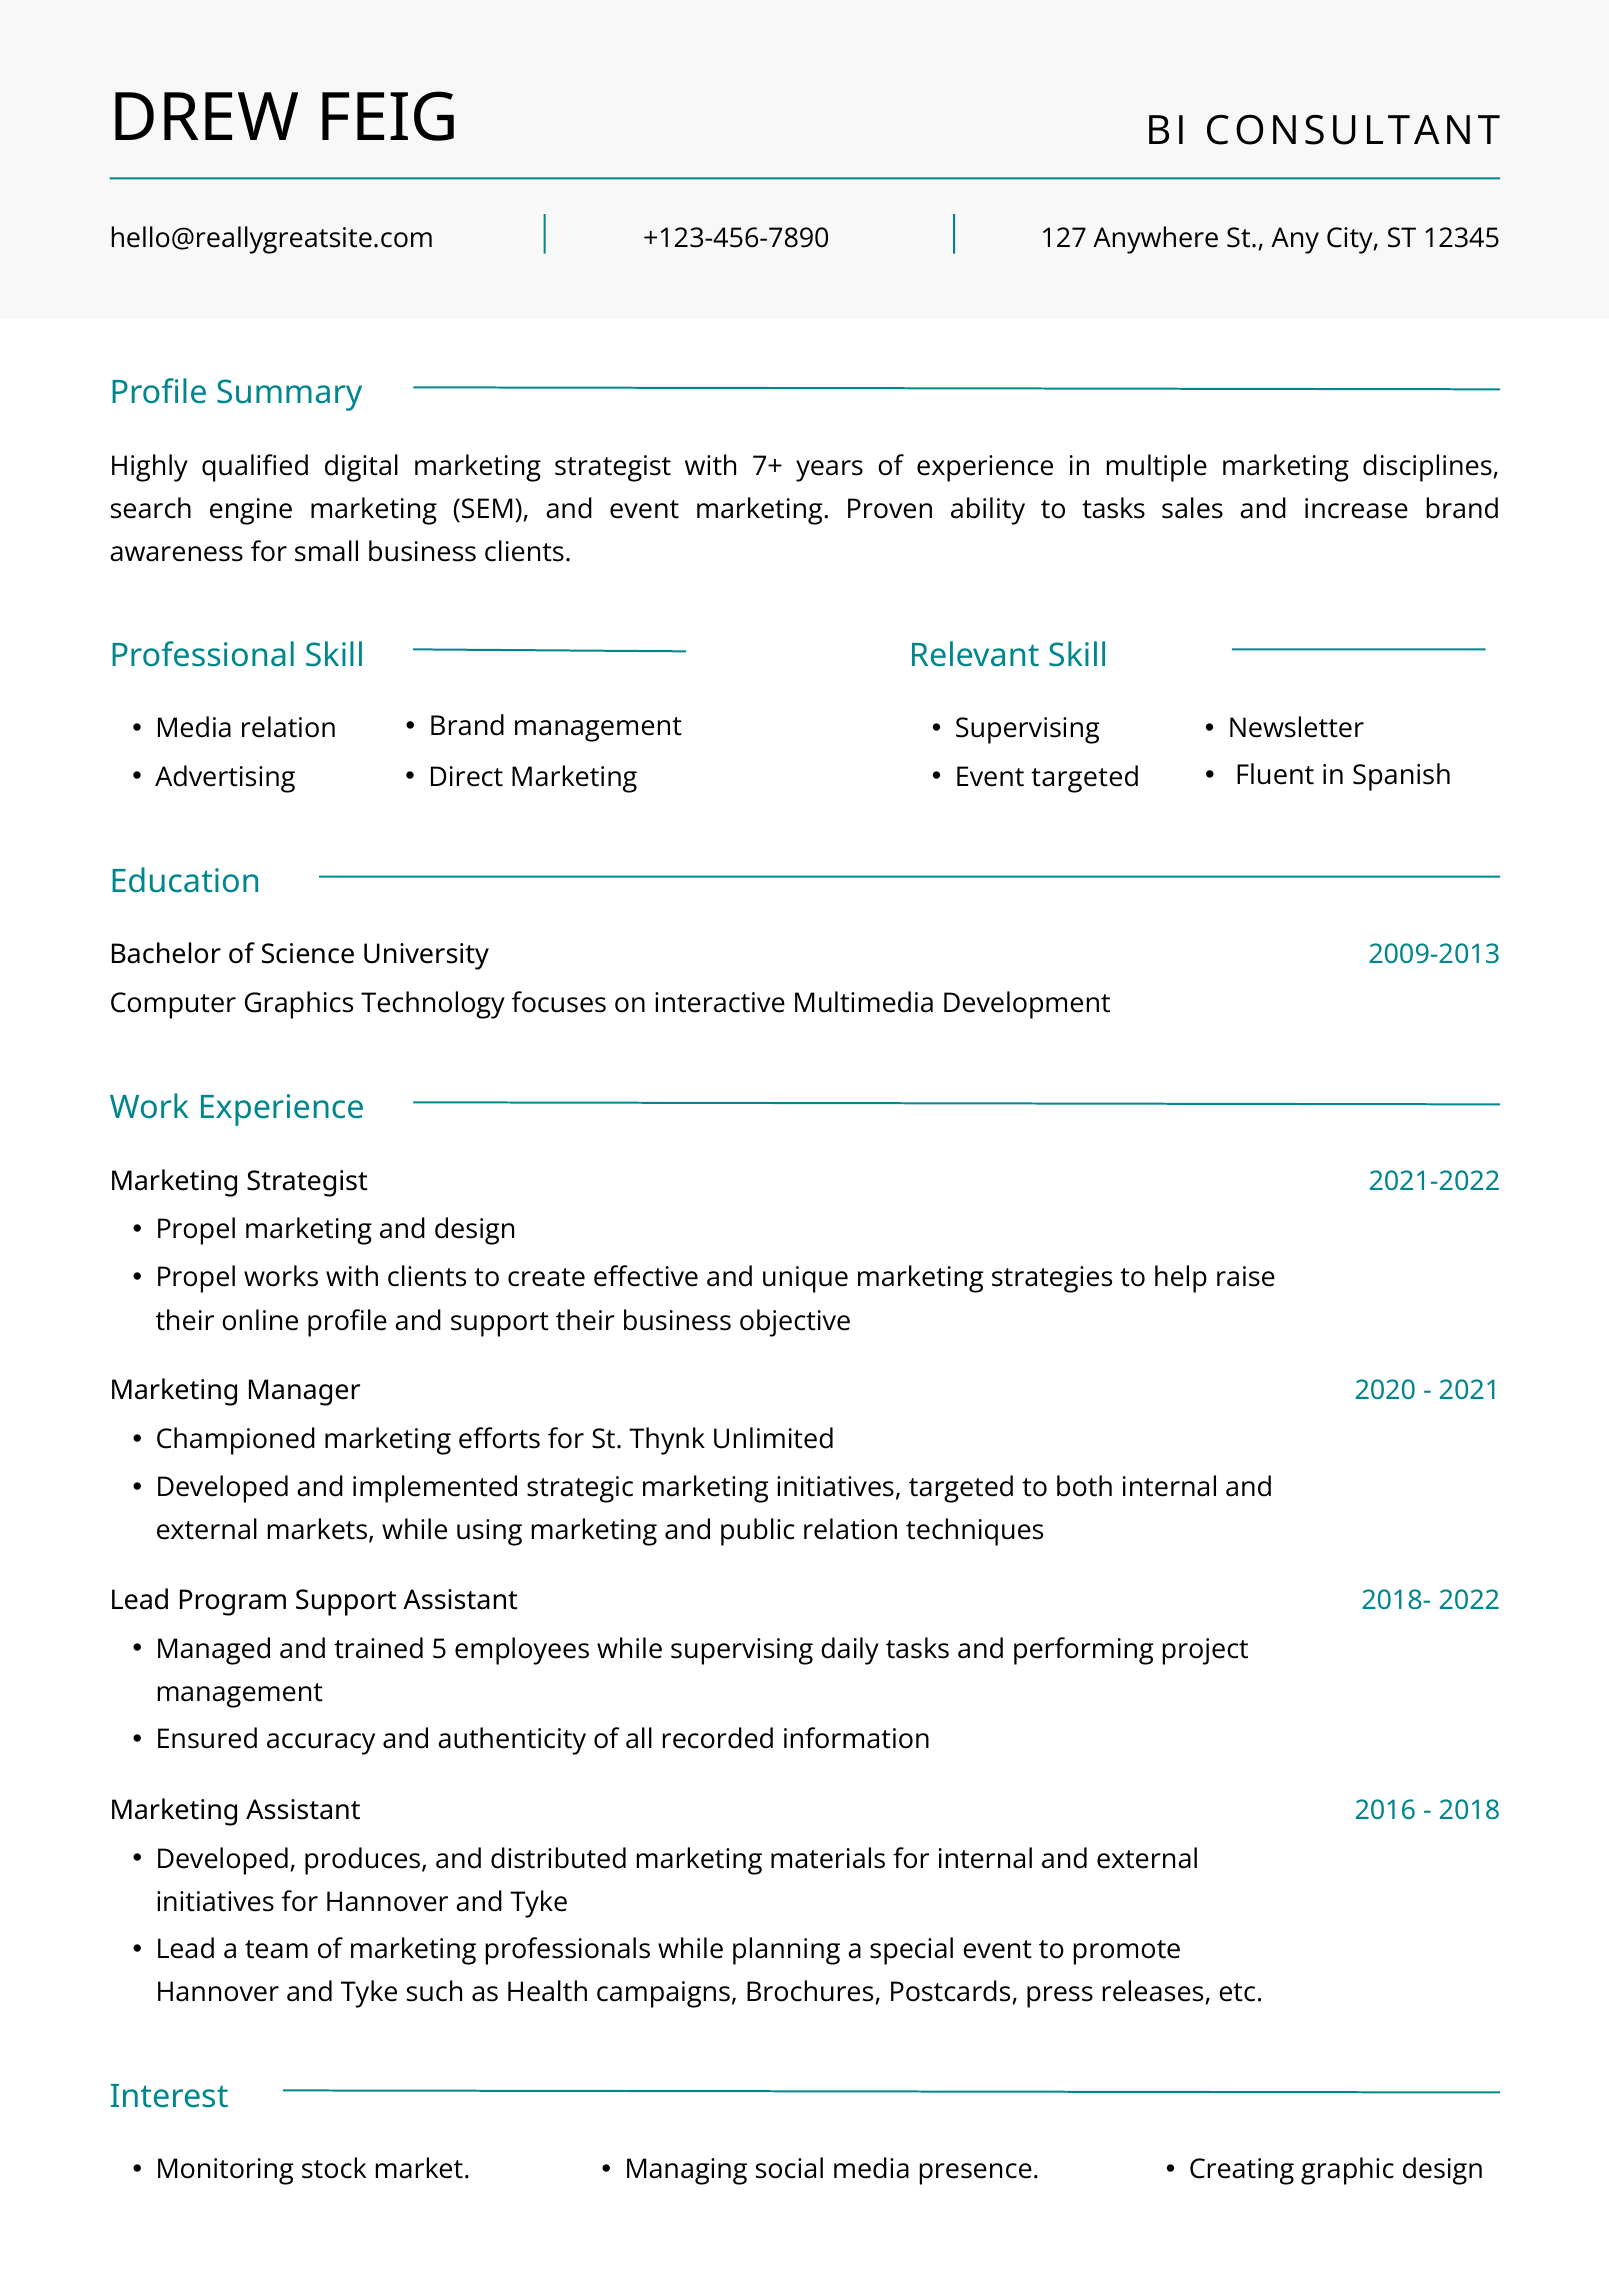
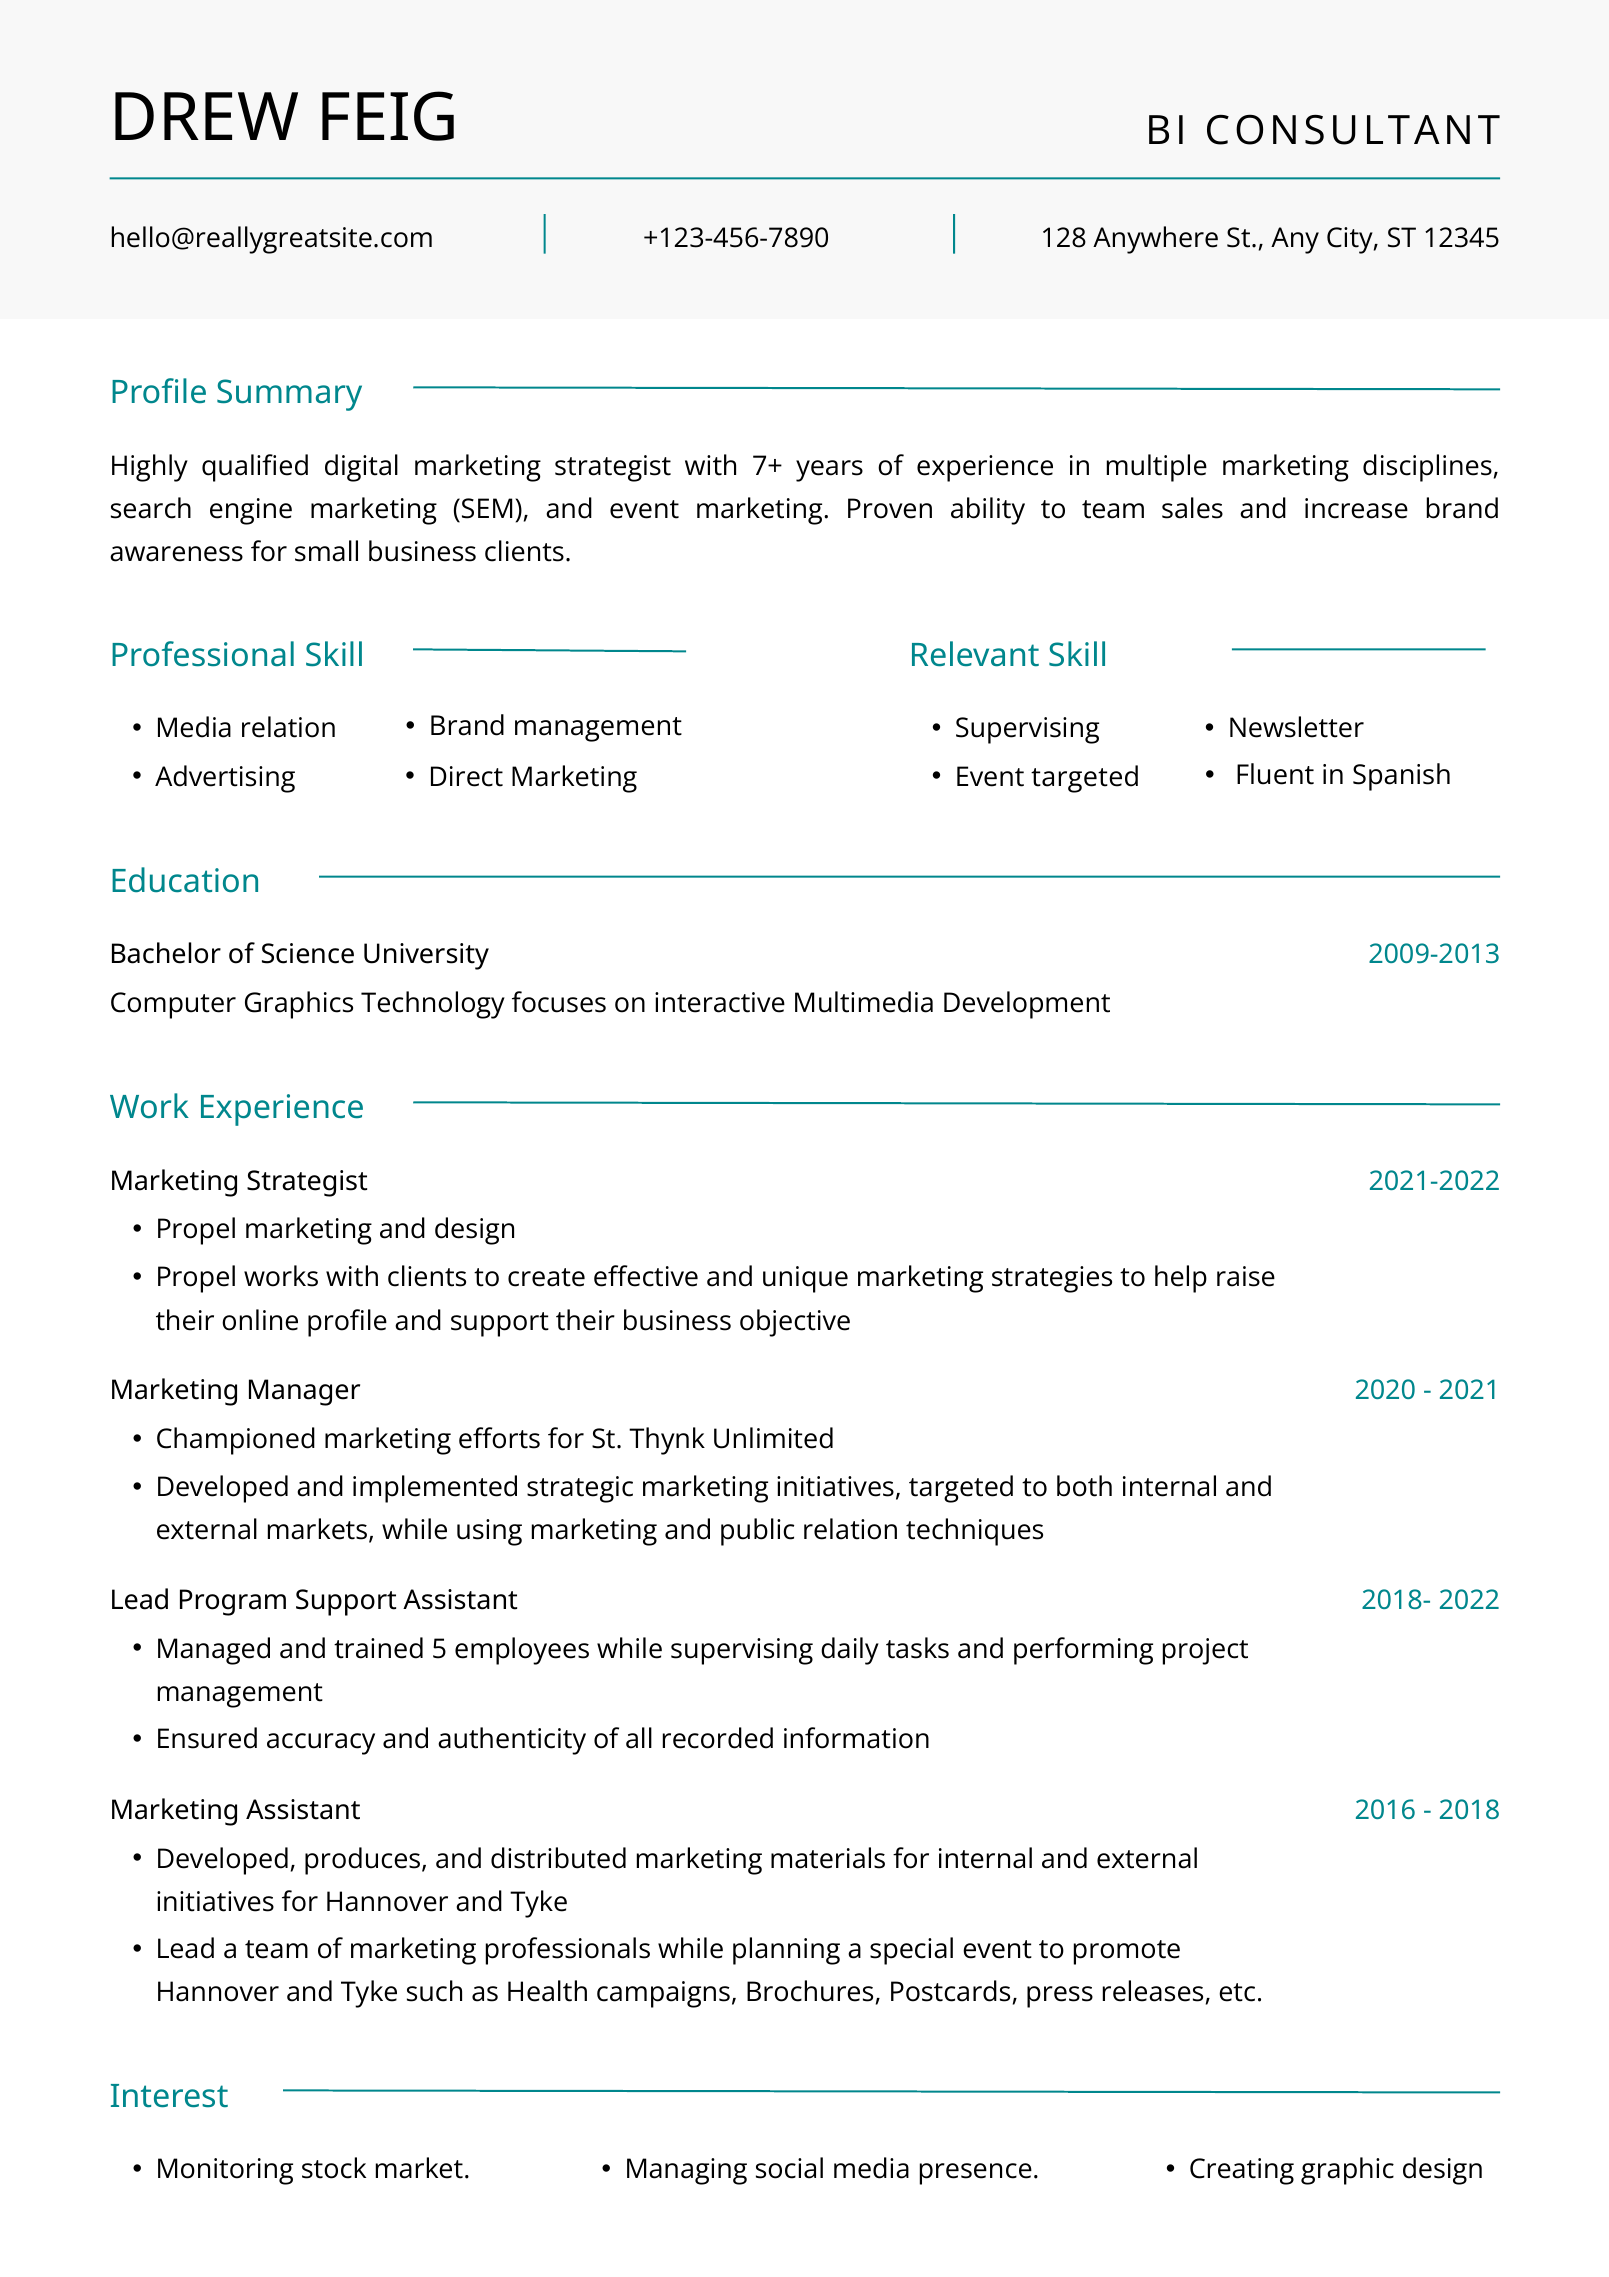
127: 127 -> 128 (1064, 239)
to tasks: tasks -> team (1114, 509)
